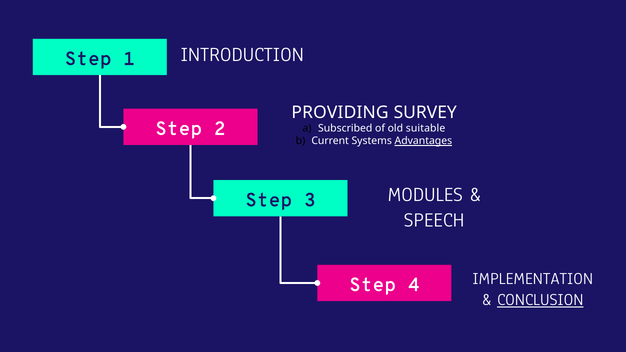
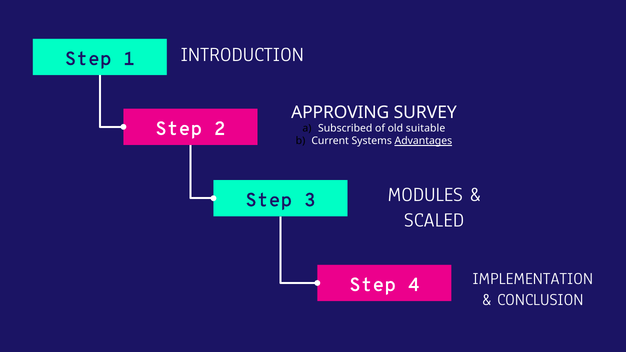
PROVIDING: PROVIDING -> APPROVING (340, 112)
SPEECH: SPEECH -> SCALED (434, 220)
CONCLUSION underline: present -> none (540, 300)
